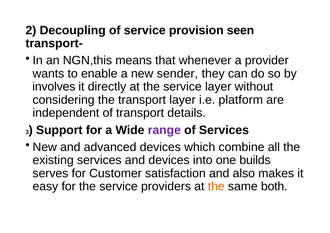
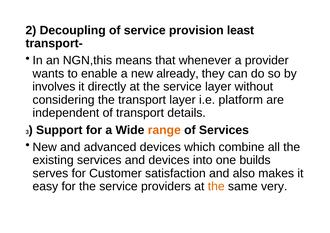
seen: seen -> least (240, 30)
sender: sender -> already (178, 74)
range colour: purple -> orange (164, 130)
both: both -> very (274, 187)
